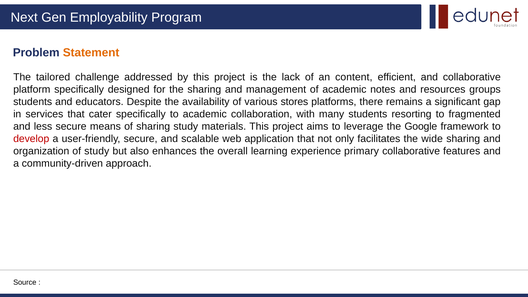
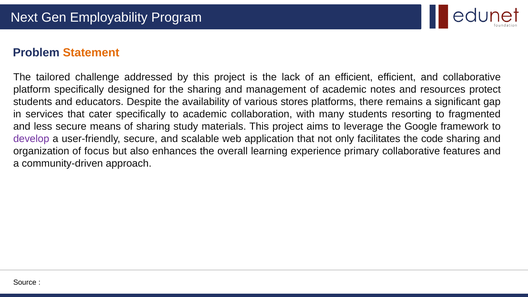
an content: content -> efficient (354, 77)
groups: groups -> protect (485, 89)
develop colour: red -> purple (31, 139)
wide: wide -> code (432, 139)
of study: study -> focus (97, 151)
